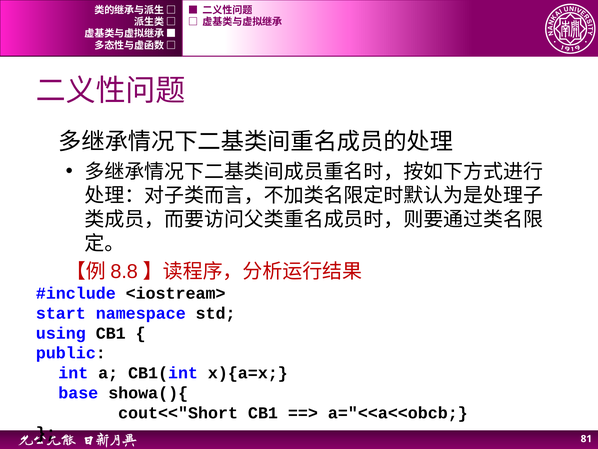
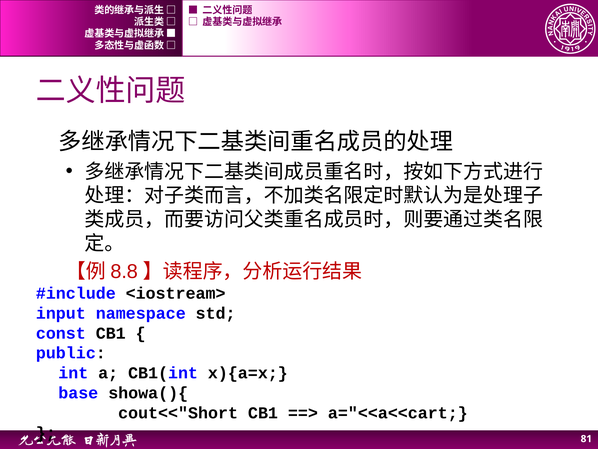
start: start -> input (61, 313)
using: using -> const (61, 333)
a="<<a<<obcb: a="<<a<<obcb -> a="<<a<<cart (398, 413)
